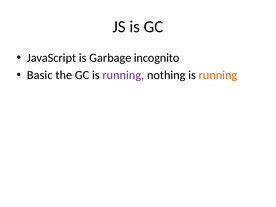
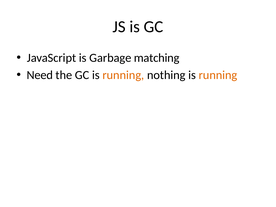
incognito: incognito -> matching (157, 58)
Basic: Basic -> Need (40, 75)
running colour: purple -> orange (123, 75)
